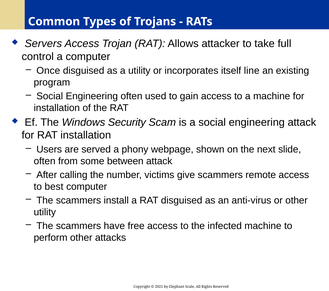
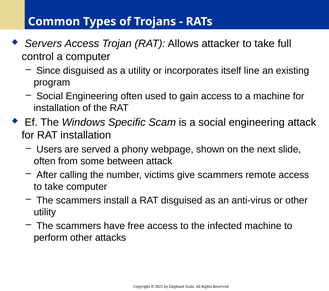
Once: Once -> Since (48, 71)
Security: Security -> Specific (127, 123)
best: best -> take (54, 187)
